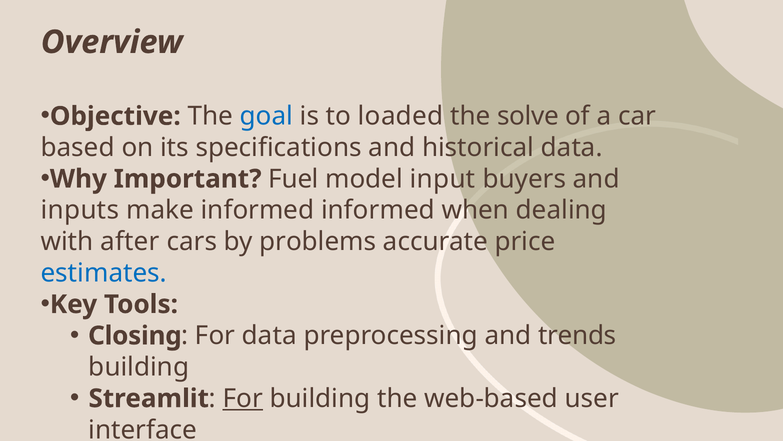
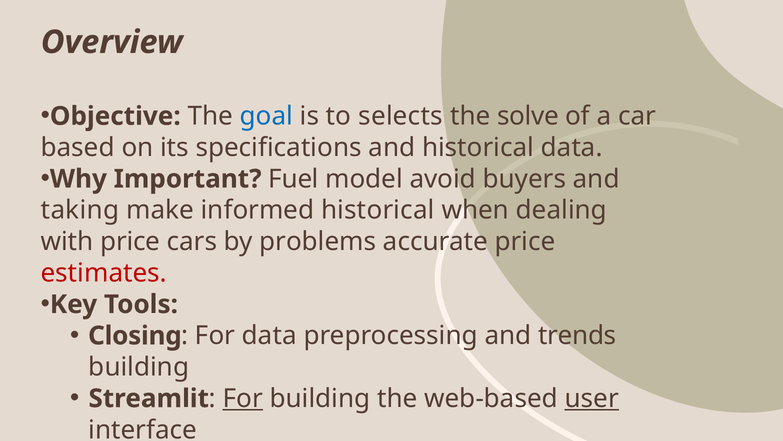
loaded: loaded -> selects (401, 116)
input: input -> avoid (443, 179)
inputs: inputs -> taking (80, 210)
informed informed: informed -> historical (378, 210)
with after: after -> price (130, 241)
estimates colour: blue -> red (104, 273)
user underline: none -> present (592, 398)
